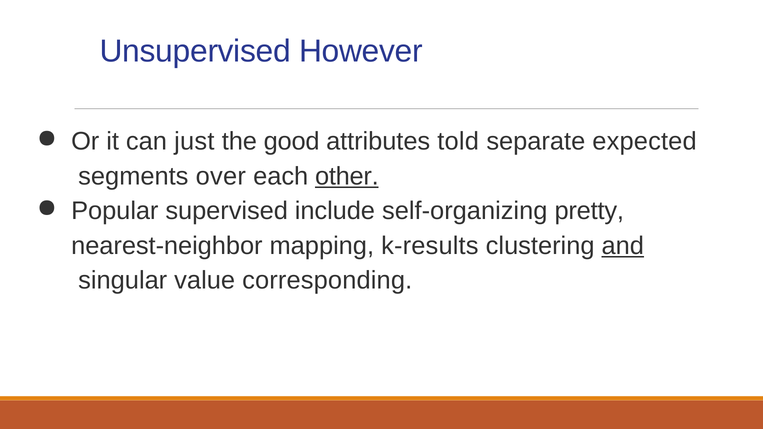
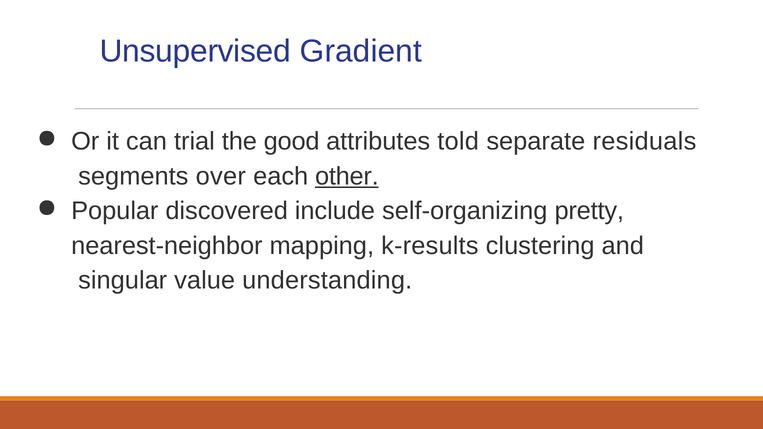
However: However -> Gradient (361, 51)
just: just -> trial (194, 142)
expected: expected -> residuals (644, 142)
supervised: supervised -> discovered (227, 211)
and underline: present -> none (623, 246)
corresponding: corresponding -> understanding (327, 281)
